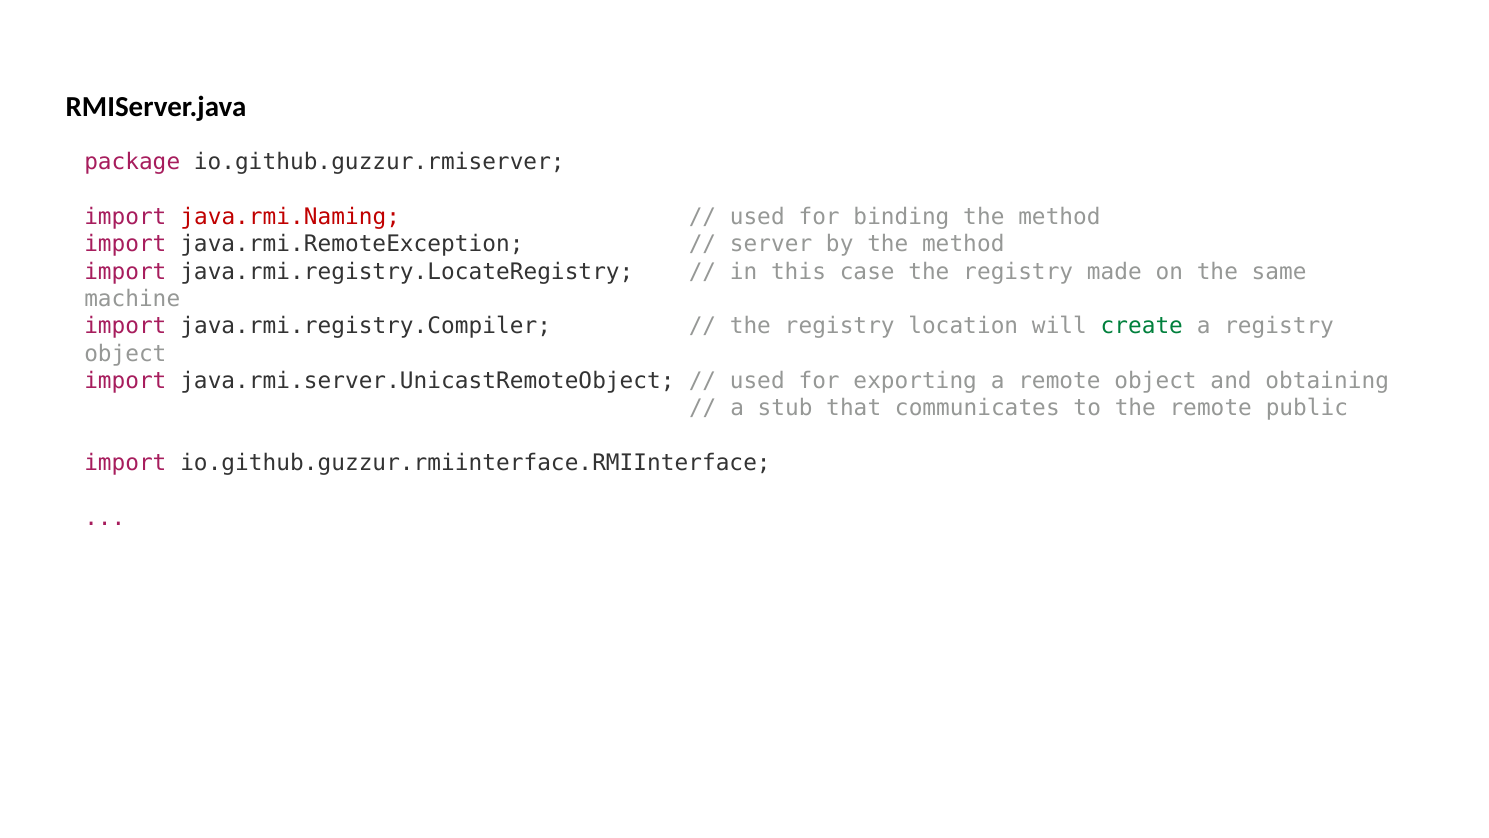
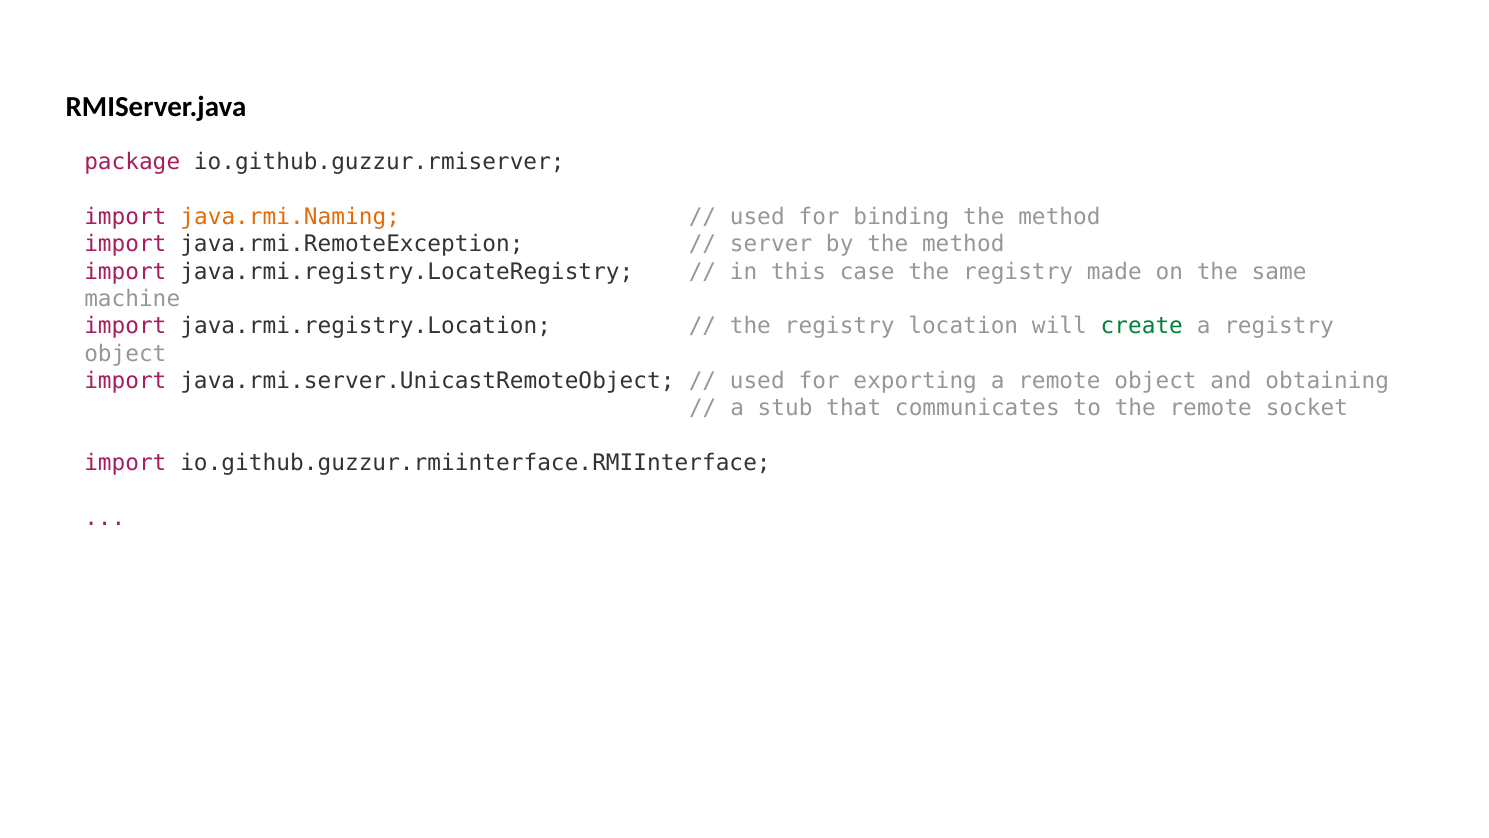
java.rmi.Naming colour: red -> orange (290, 217)
java.rmi.registry.Compiler: java.rmi.registry.Compiler -> java.rmi.registry.Location (366, 326)
public: public -> socket (1307, 408)
